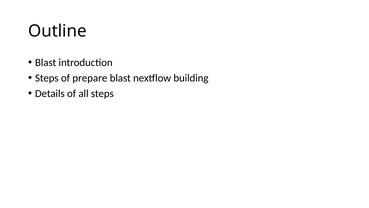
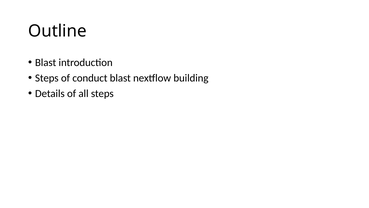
prepare: prepare -> conduct (90, 78)
